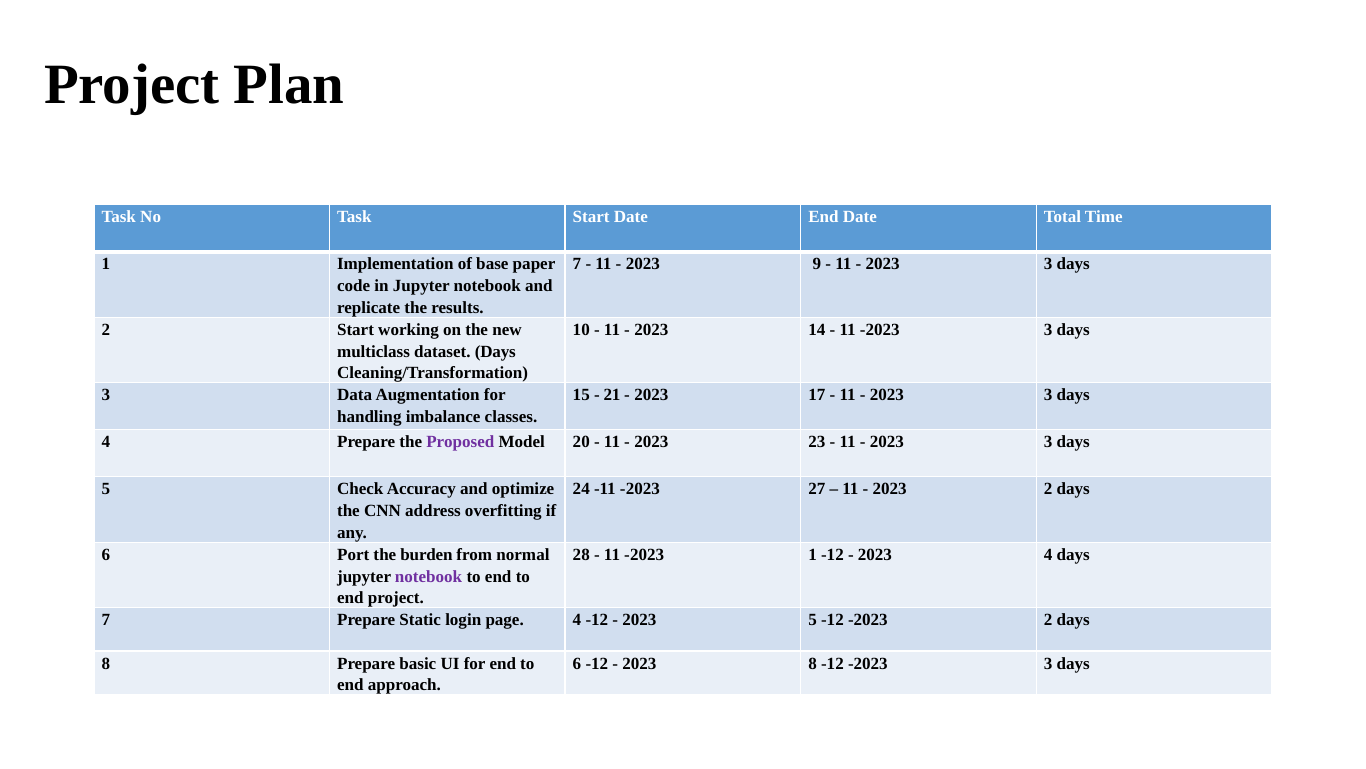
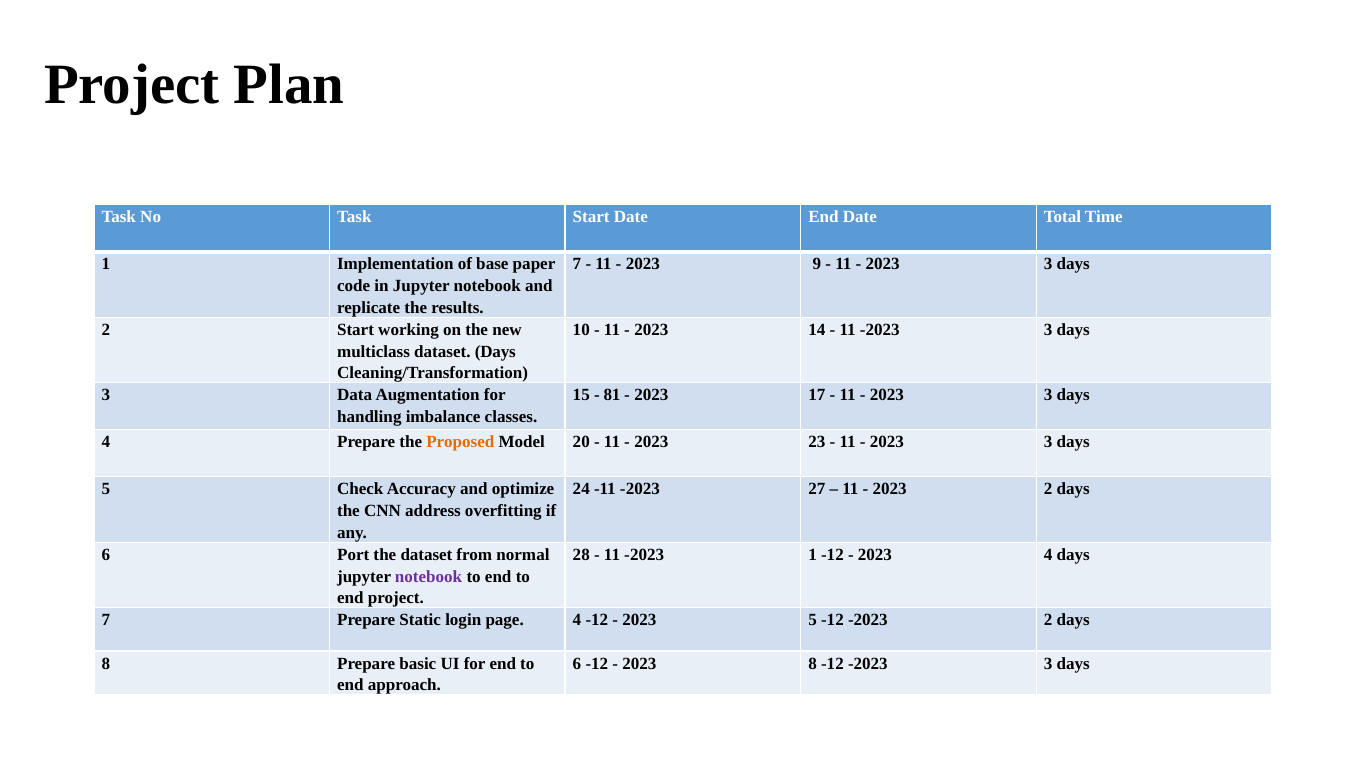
21: 21 -> 81 (612, 395)
Proposed colour: purple -> orange (460, 442)
the burden: burden -> dataset (426, 554)
